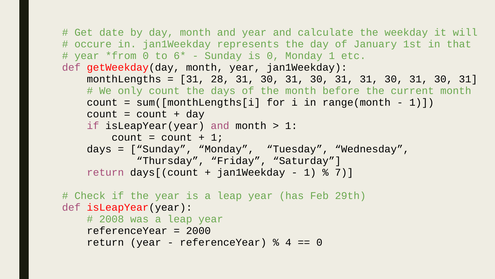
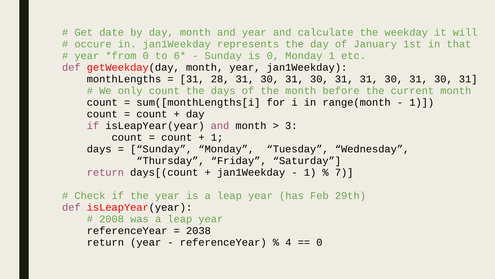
1: 1 -> 3 (291, 126)
2000: 2000 -> 2038 (198, 230)
